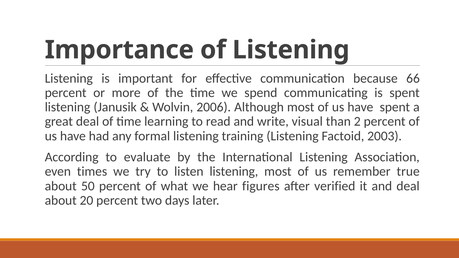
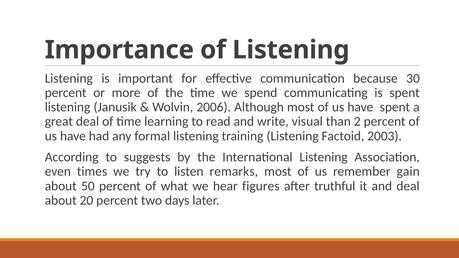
66: 66 -> 30 (413, 78)
evaluate: evaluate -> suggests (147, 157)
listen listening: listening -> remarks (234, 172)
true: true -> gain (408, 172)
verified: verified -> truthful (335, 186)
